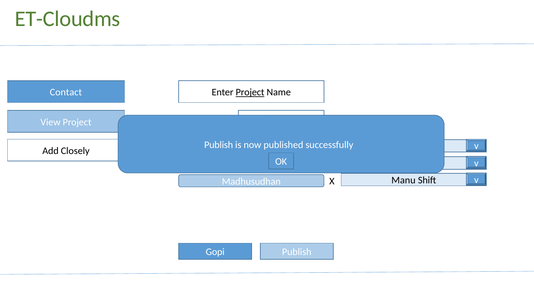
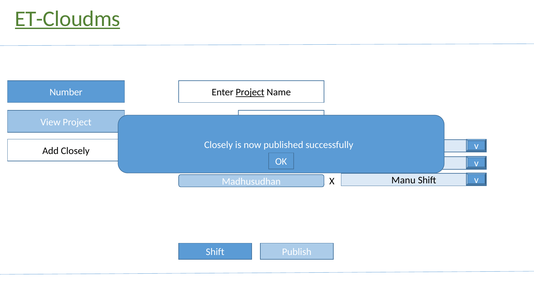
ET-Cloudms underline: none -> present (68, 19)
Contact: Contact -> Number (66, 92)
Publish: Publish -> Closely (219, 145)
Gopi: Gopi -> Shift (215, 252)
